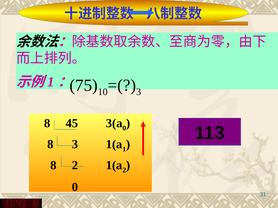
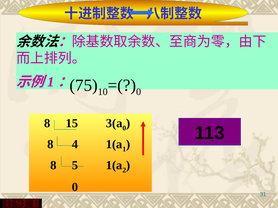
3: 3 -> 0 (139, 92)
45: 45 -> 15 (72, 124)
8 3: 3 -> 4 (75, 145)
8 2: 2 -> 5 (75, 166)
